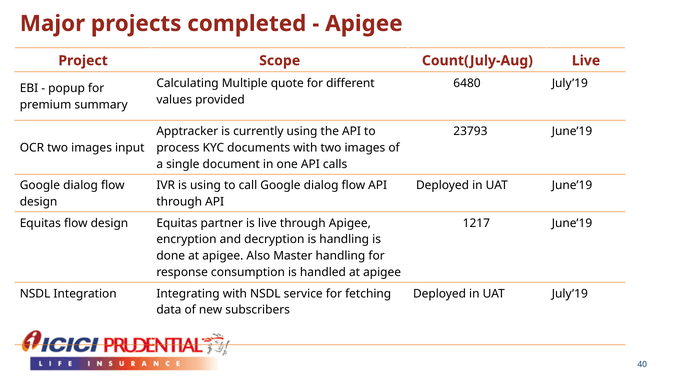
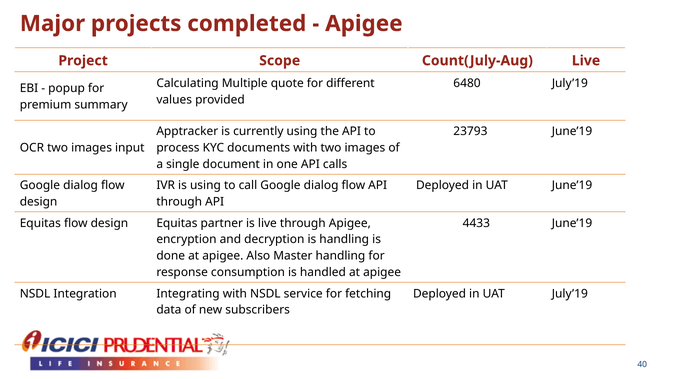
1217: 1217 -> 4433 (476, 223)
